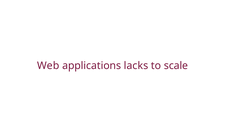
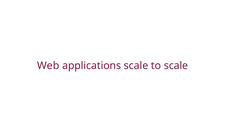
applications lacks: lacks -> scale (136, 65)
